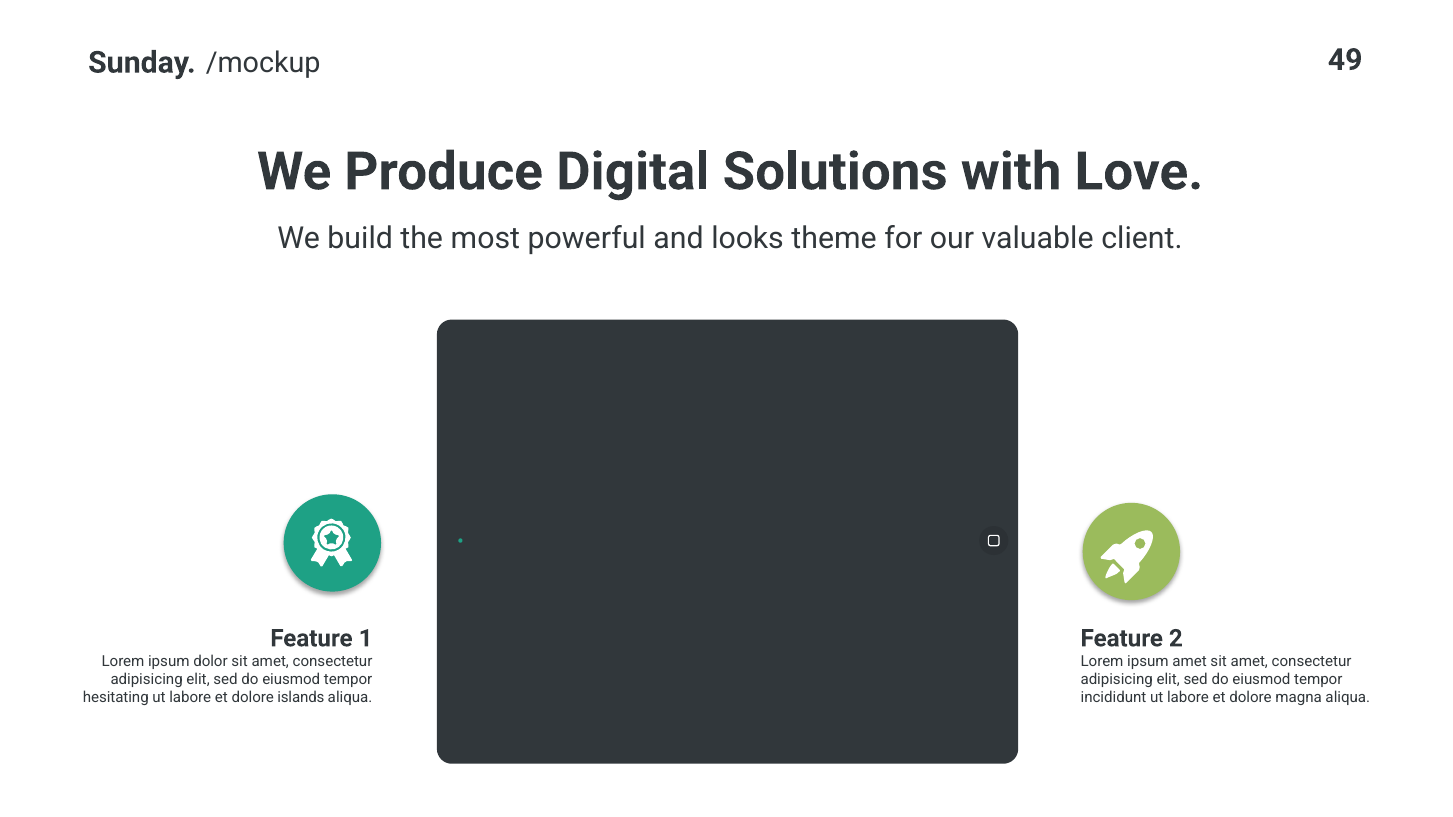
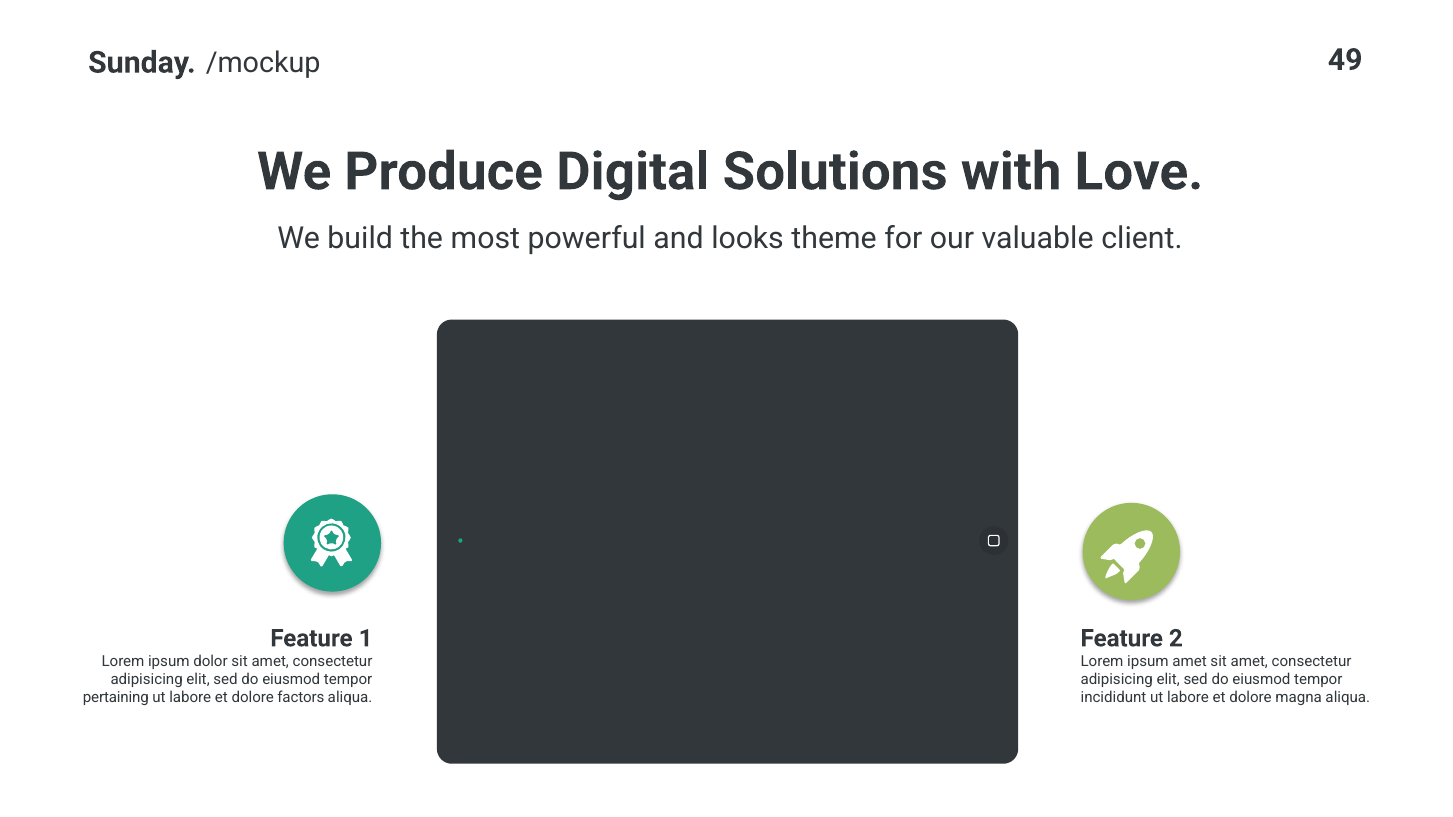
hesitating: hesitating -> pertaining (116, 698)
islands: islands -> factors (301, 698)
